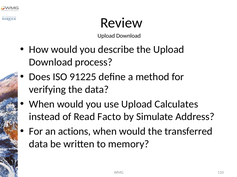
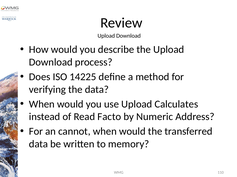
91225: 91225 -> 14225 (83, 77)
Simulate: Simulate -> Numeric (155, 117)
actions: actions -> cannot (74, 132)
